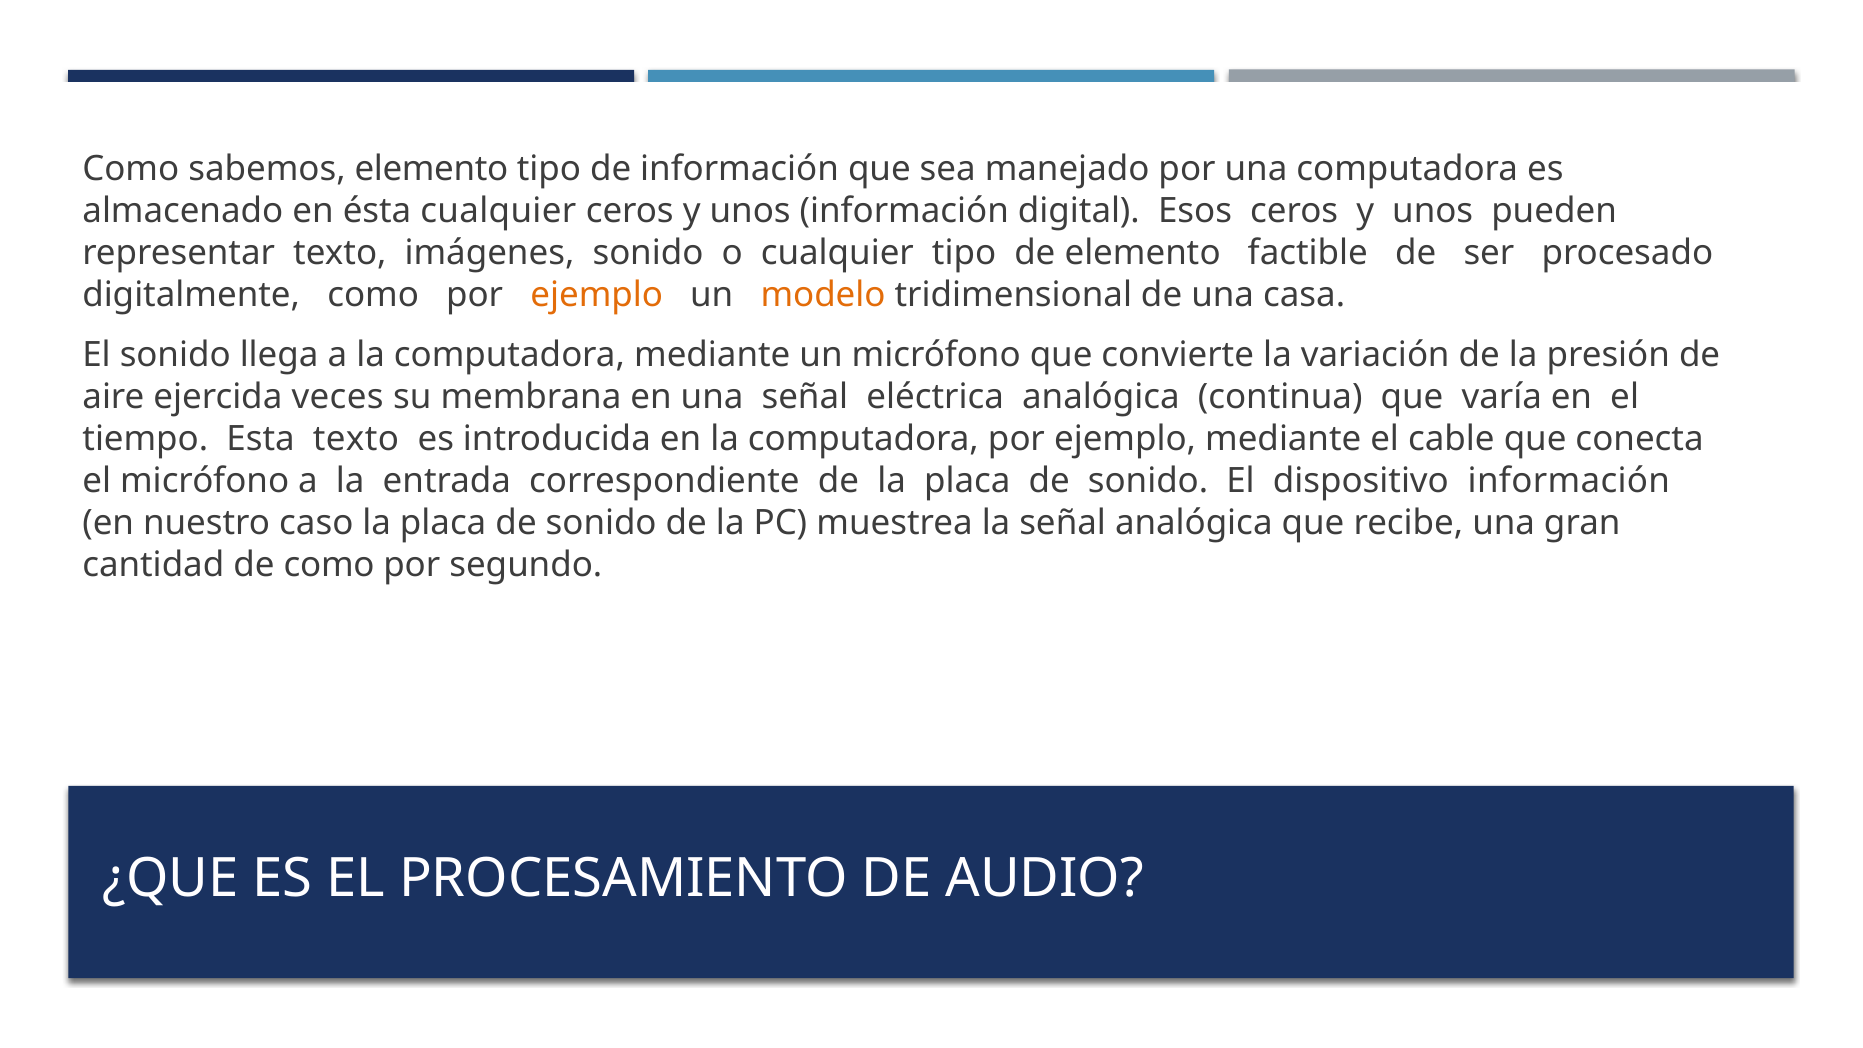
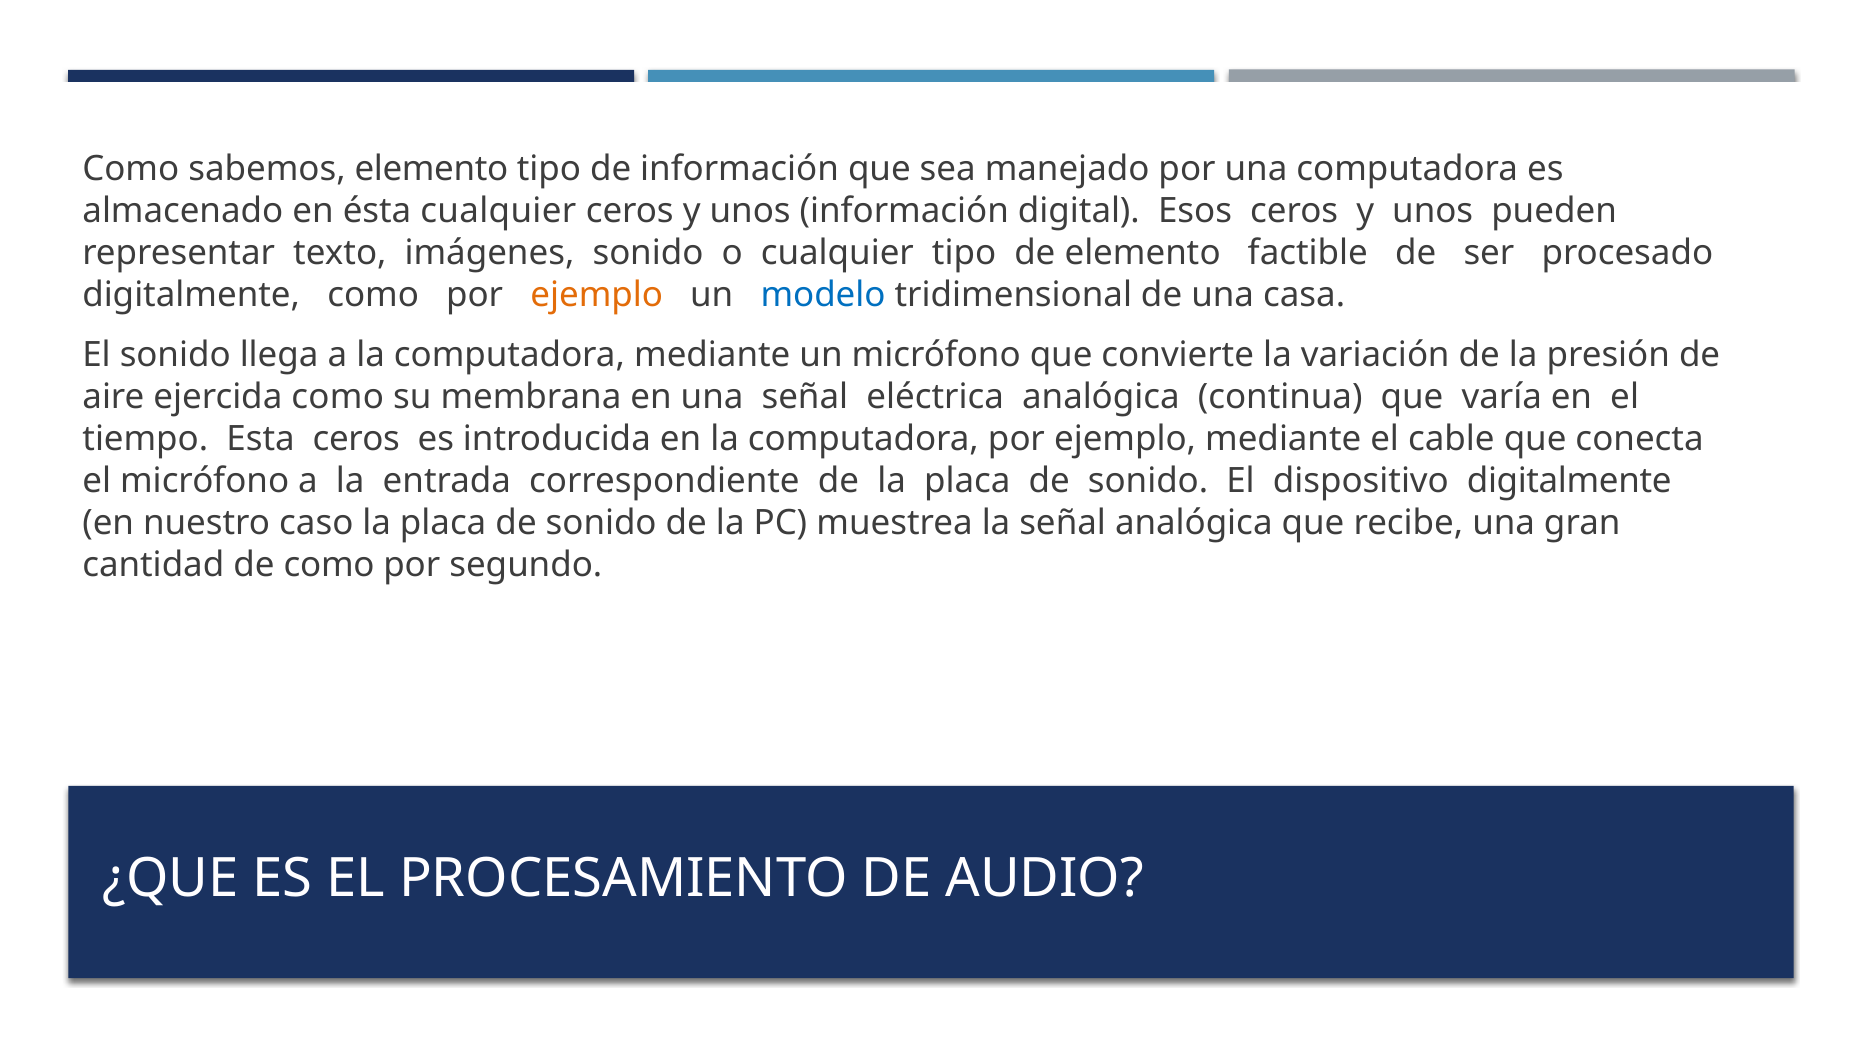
modelo colour: orange -> blue (823, 295)
ejercida veces: veces -> como (338, 397)
Esta texto: texto -> ceros (356, 439)
dispositivo información: información -> digitalmente (1569, 481)
